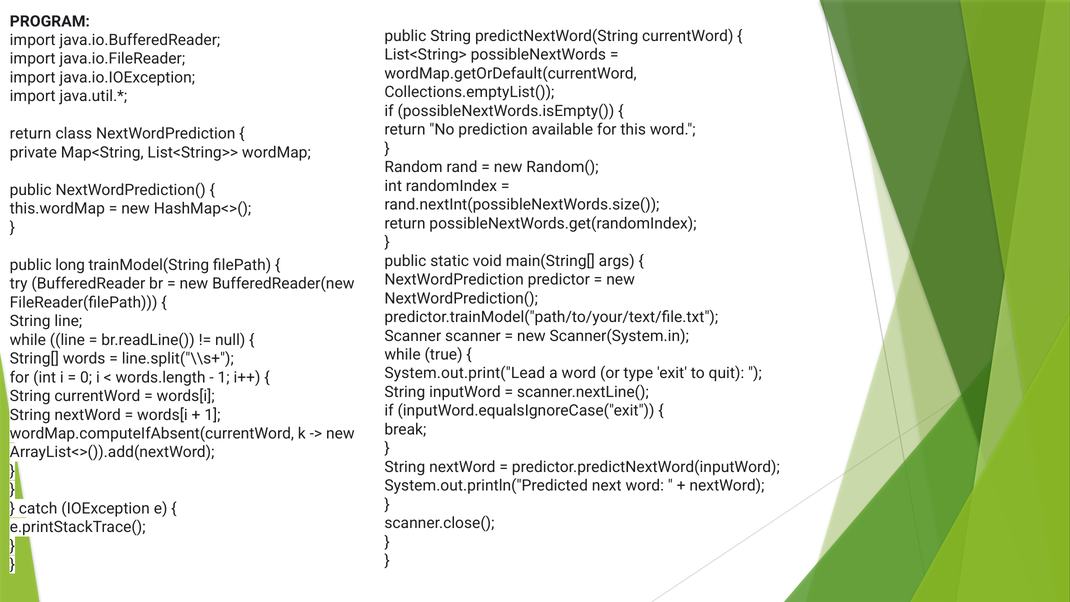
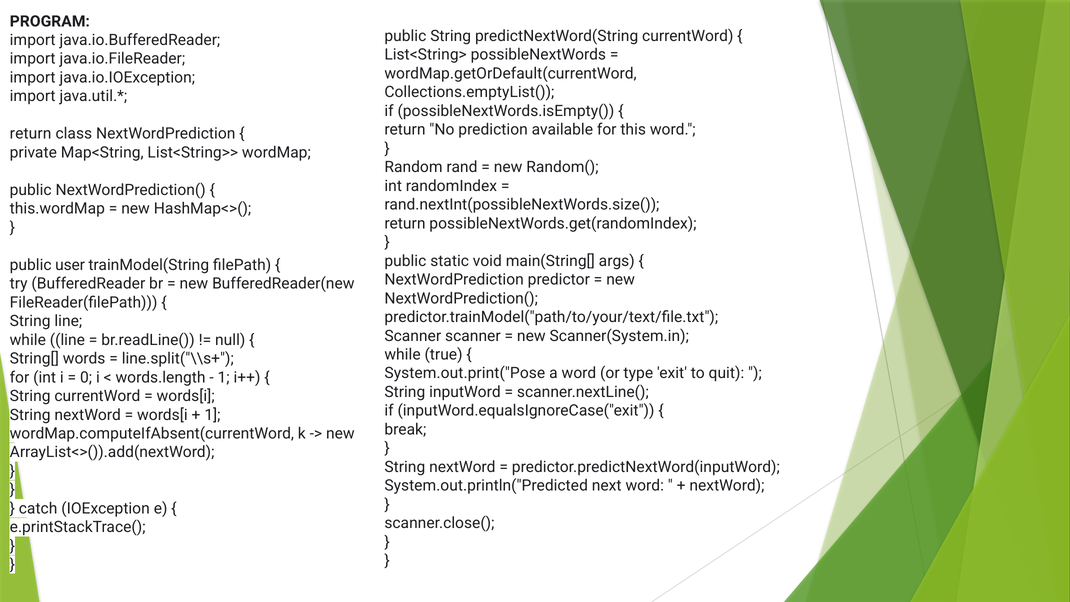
long: long -> user (70, 265)
System.out.print("Lead: System.out.print("Lead -> System.out.print("Pose (465, 373)
